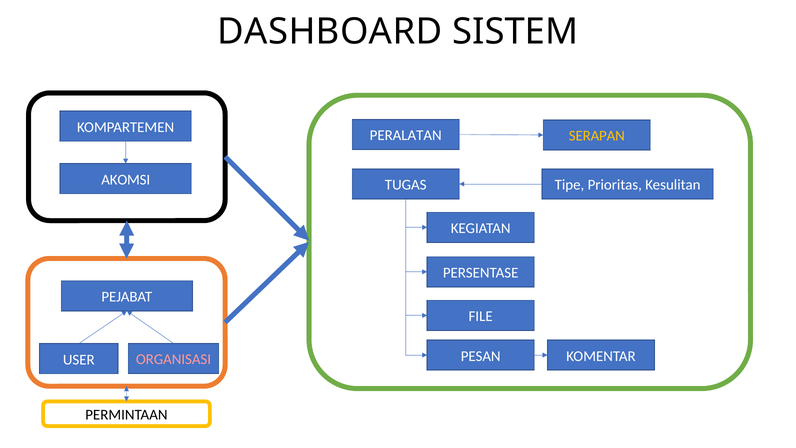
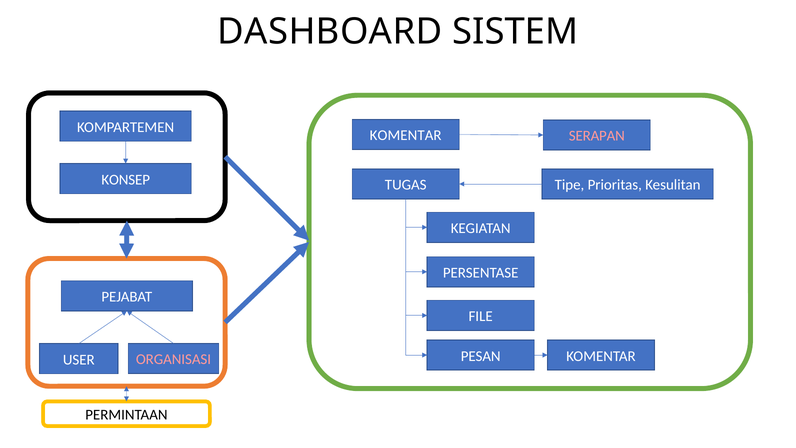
PERALATAN: PERALATAN -> KOMENTAR (406, 135)
SERAPAN colour: yellow -> pink (597, 136)
AKOMSI: AKOMSI -> KONSEP (126, 180)
